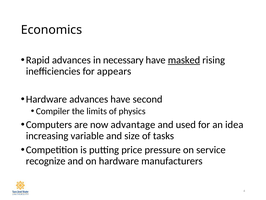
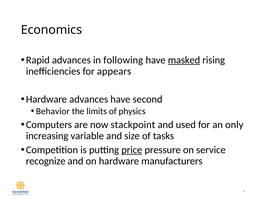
necessary: necessary -> following (123, 60)
Compiler: Compiler -> Behavior (53, 111)
advantage: advantage -> stackpoint (133, 124)
idea: idea -> only (234, 124)
price underline: none -> present (132, 149)
